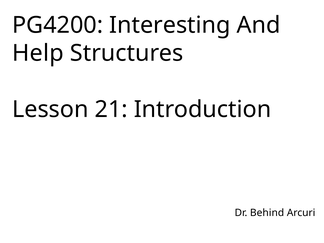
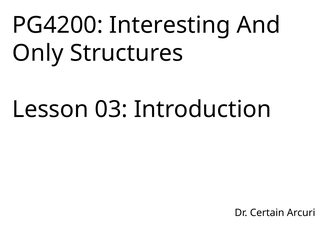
Help: Help -> Only (38, 53)
21: 21 -> 03 (111, 109)
Behind: Behind -> Certain (267, 213)
